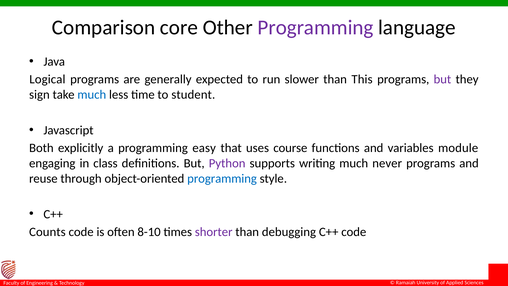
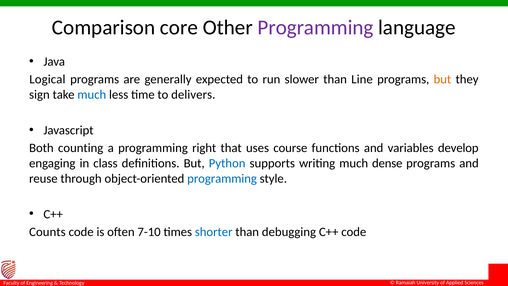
This: This -> Line (362, 79)
but colour: purple -> orange (442, 79)
student: student -> delivers (193, 95)
explicitly: explicitly -> counting (81, 148)
easy: easy -> right (204, 148)
module: module -> develop (458, 148)
Python colour: purple -> blue (227, 163)
never: never -> dense (387, 163)
8-10: 8-10 -> 7-10 (149, 232)
shorter colour: purple -> blue (214, 232)
